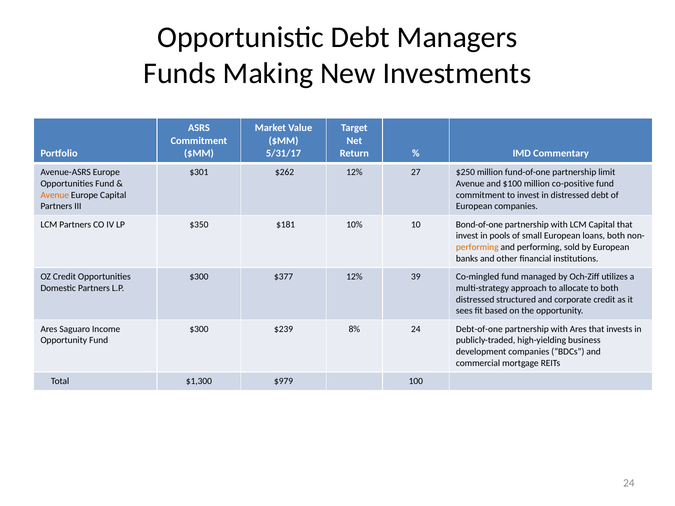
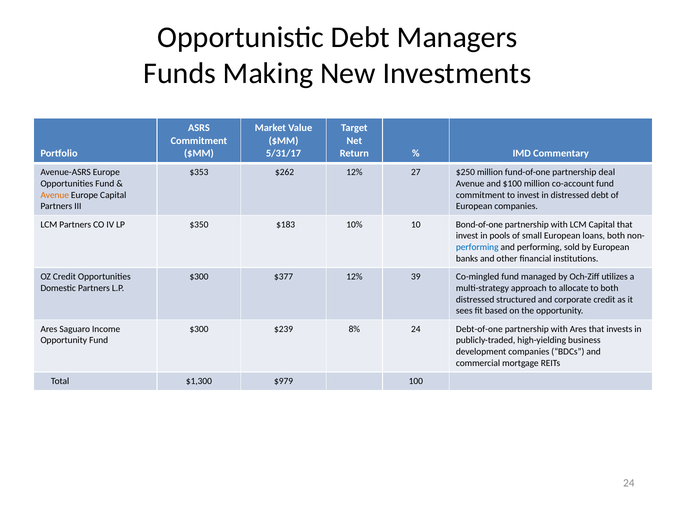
$301: $301 -> $353 (199, 172)
limit: limit -> deal (607, 172)
co-positive: co-positive -> co-account (573, 184)
$181: $181 -> $183 (286, 225)
performing colour: orange -> blue (477, 247)
